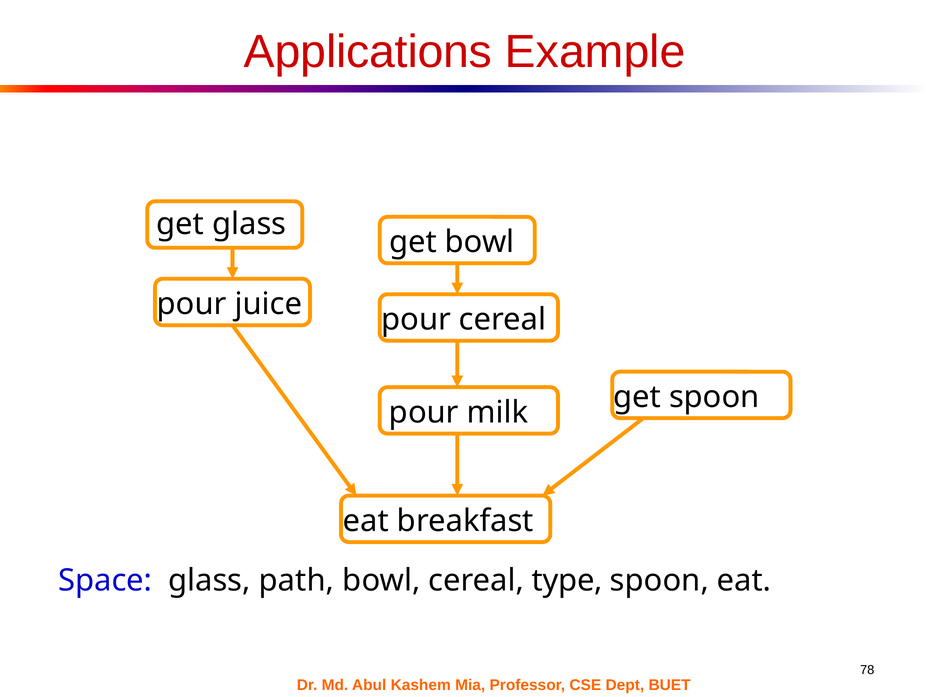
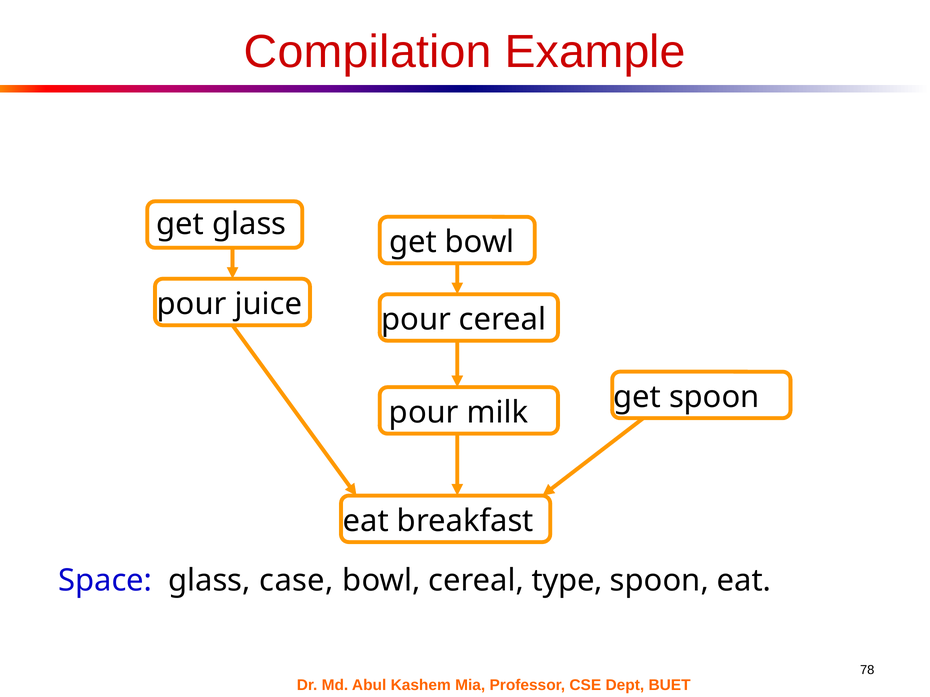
Applications: Applications -> Compilation (368, 52)
path: path -> case (296, 581)
